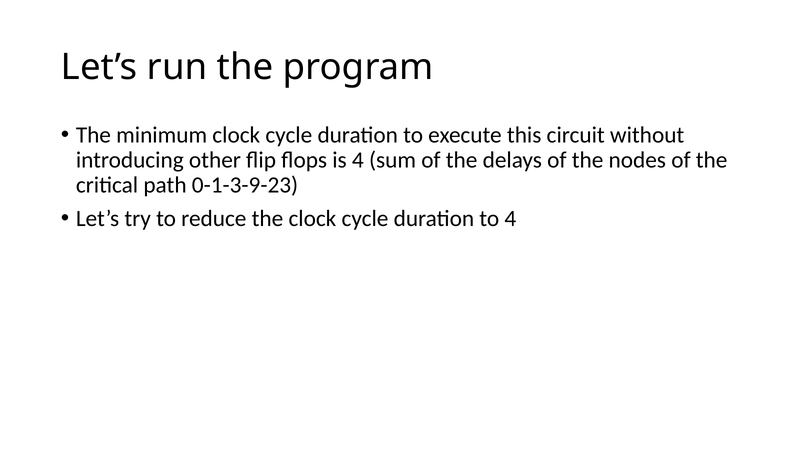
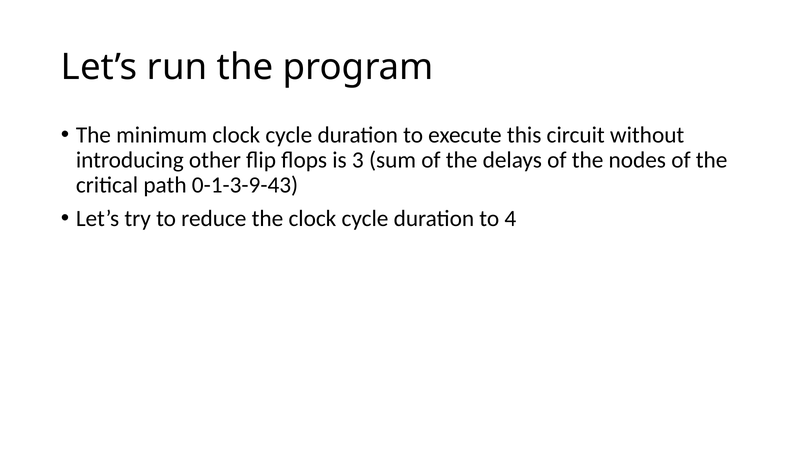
is 4: 4 -> 3 (358, 160)
0-1-3-9-23: 0-1-3-9-23 -> 0-1-3-9-43 (245, 185)
